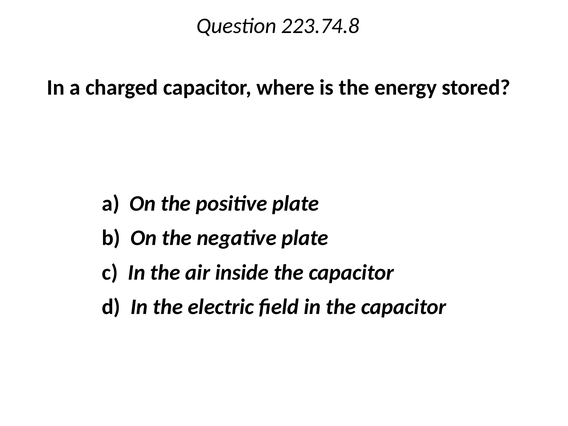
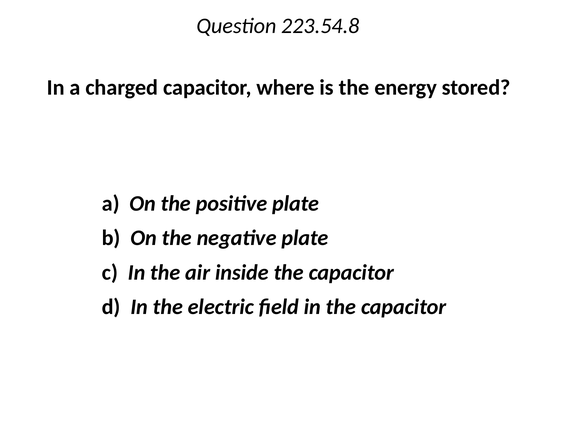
223.74.8: 223.74.8 -> 223.54.8 (320, 26)
